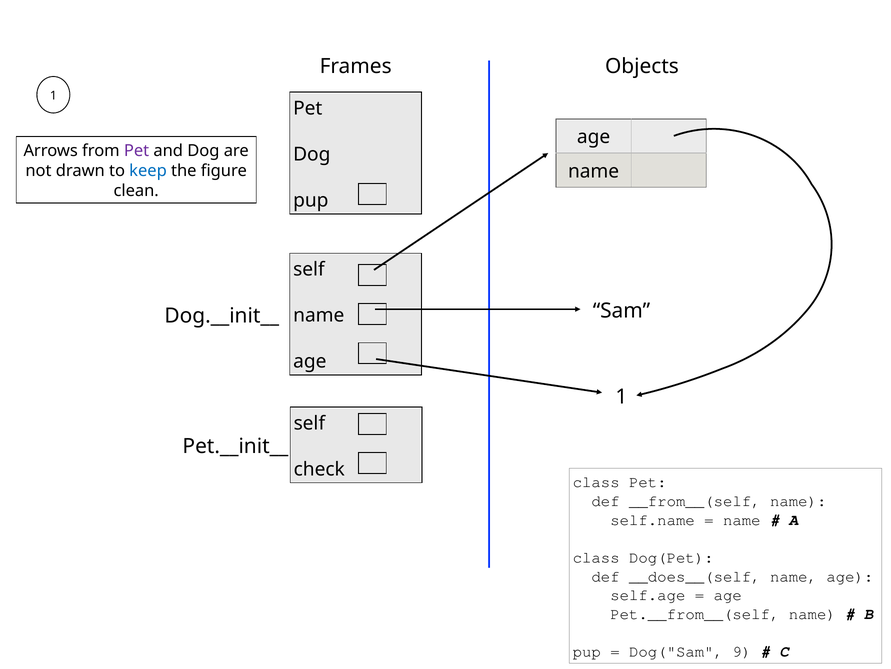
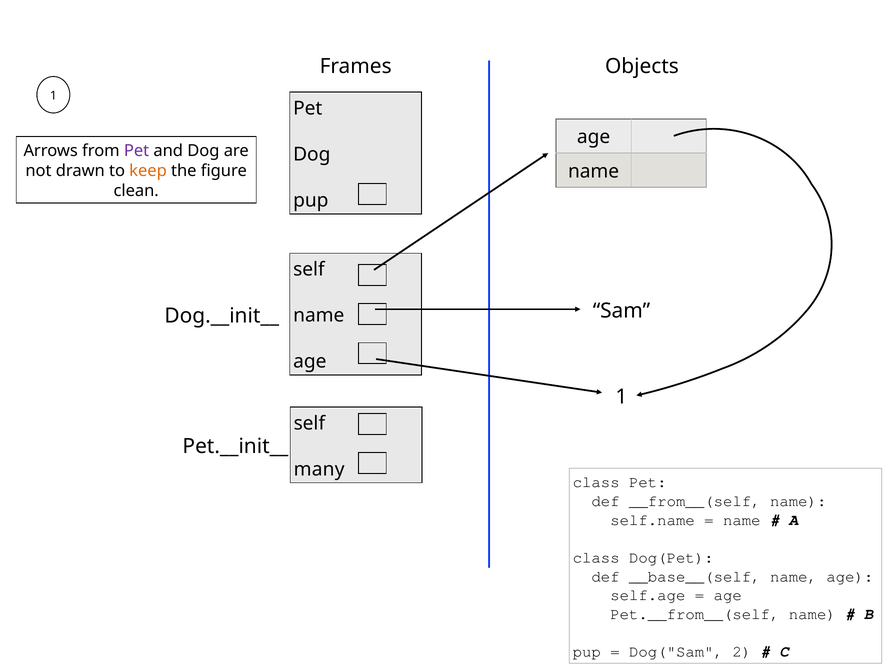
keep colour: blue -> orange (148, 171)
check: check -> many (319, 469)
__does__(self: __does__(self -> __base__(self (695, 576)
9: 9 -> 2 (742, 651)
